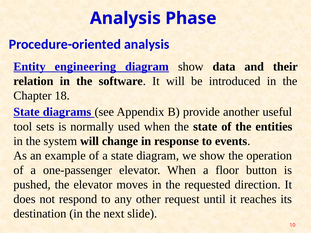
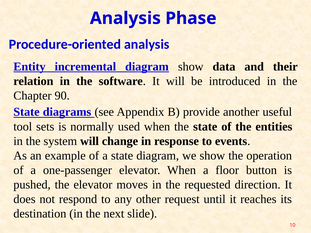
engineering: engineering -> incremental (85, 67)
18: 18 -> 90 (62, 96)
